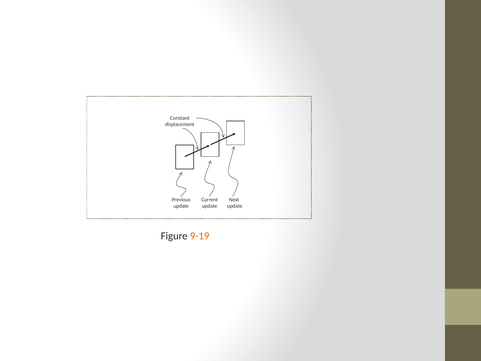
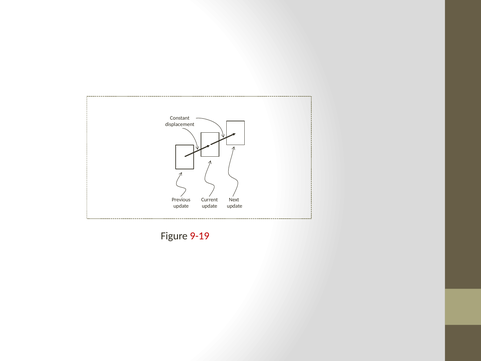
9-19 colour: orange -> red (200, 236)
